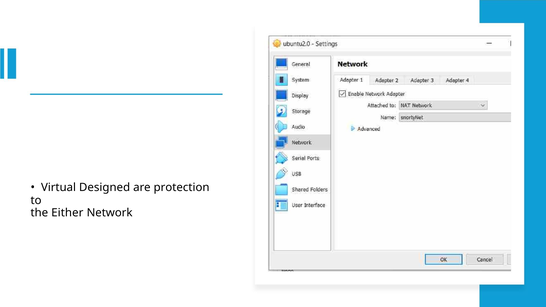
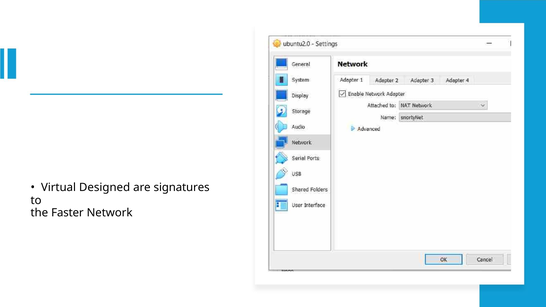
protection: protection -> signatures (182, 188)
Either: Either -> Faster (67, 213)
